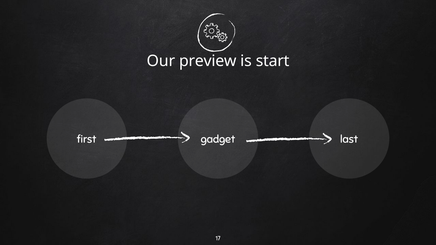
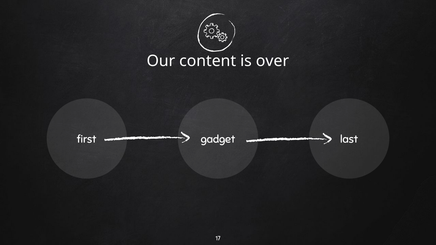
preview: preview -> content (208, 61)
start: start -> over (272, 61)
